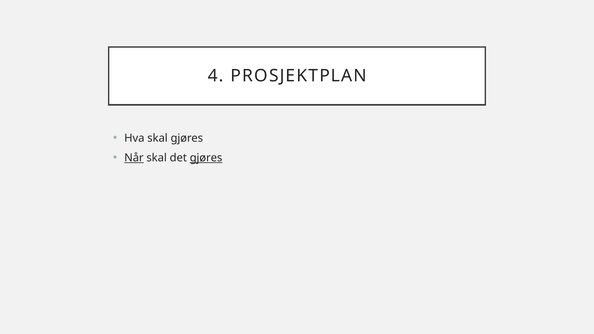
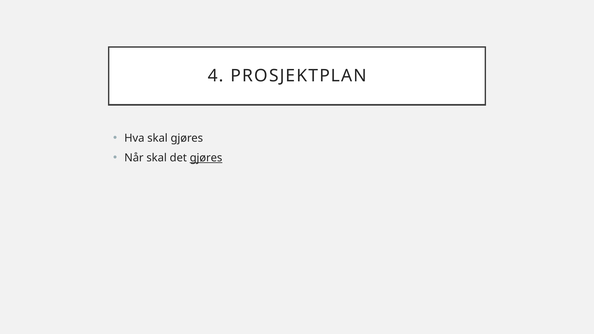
Når underline: present -> none (134, 158)
